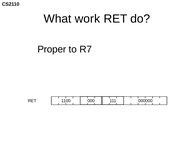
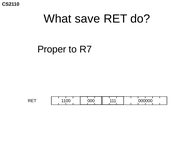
work: work -> save (87, 19)
